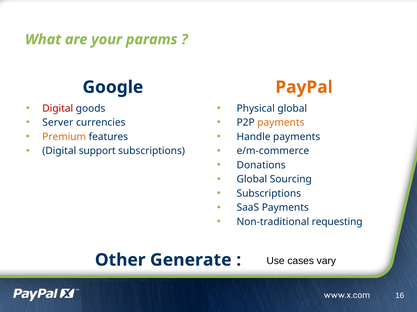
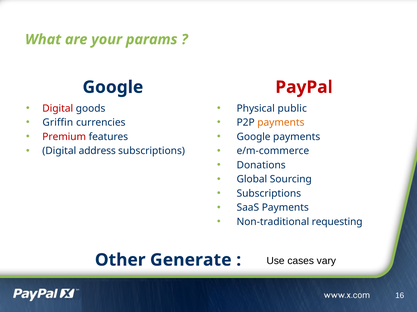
PayPal colour: orange -> red (304, 87)
Physical global: global -> public (292, 109)
Server: Server -> Griffin (58, 123)
Premium colour: orange -> red (64, 137)
Handle: Handle -> Google (254, 137)
support: support -> address (97, 151)
